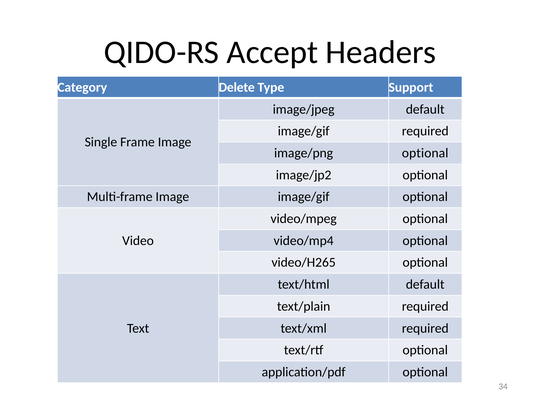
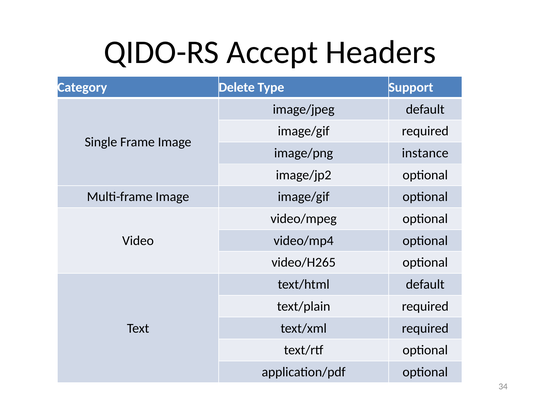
image/png optional: optional -> instance (425, 153)
